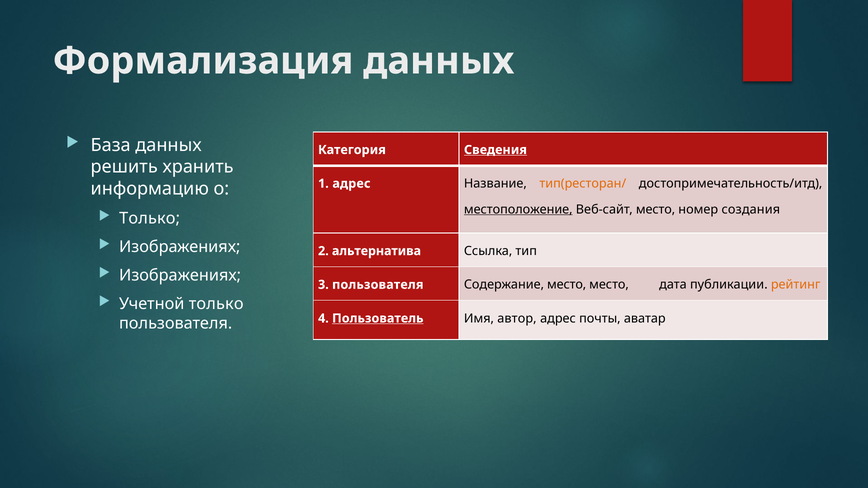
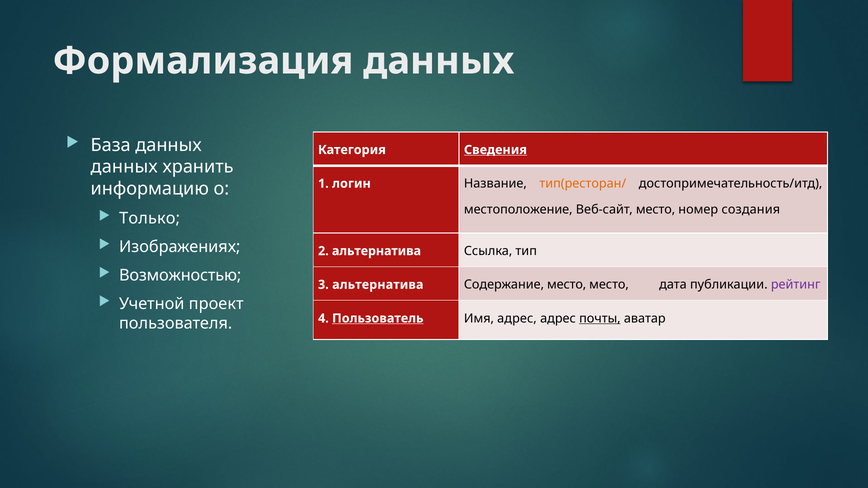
решить: решить -> данных (124, 167)
1 адрес: адрес -> логин (351, 184)
местоположение underline: present -> none (518, 209)
Изображениях: Изображениях -> Возможностью (180, 275)
3 пользователя: пользователя -> альтернатива (378, 285)
рейтинг colour: orange -> purple (796, 285)
Учетной только: только -> проект (216, 304)
Имя автор: автор -> адрес (517, 318)
почты underline: none -> present (600, 318)
